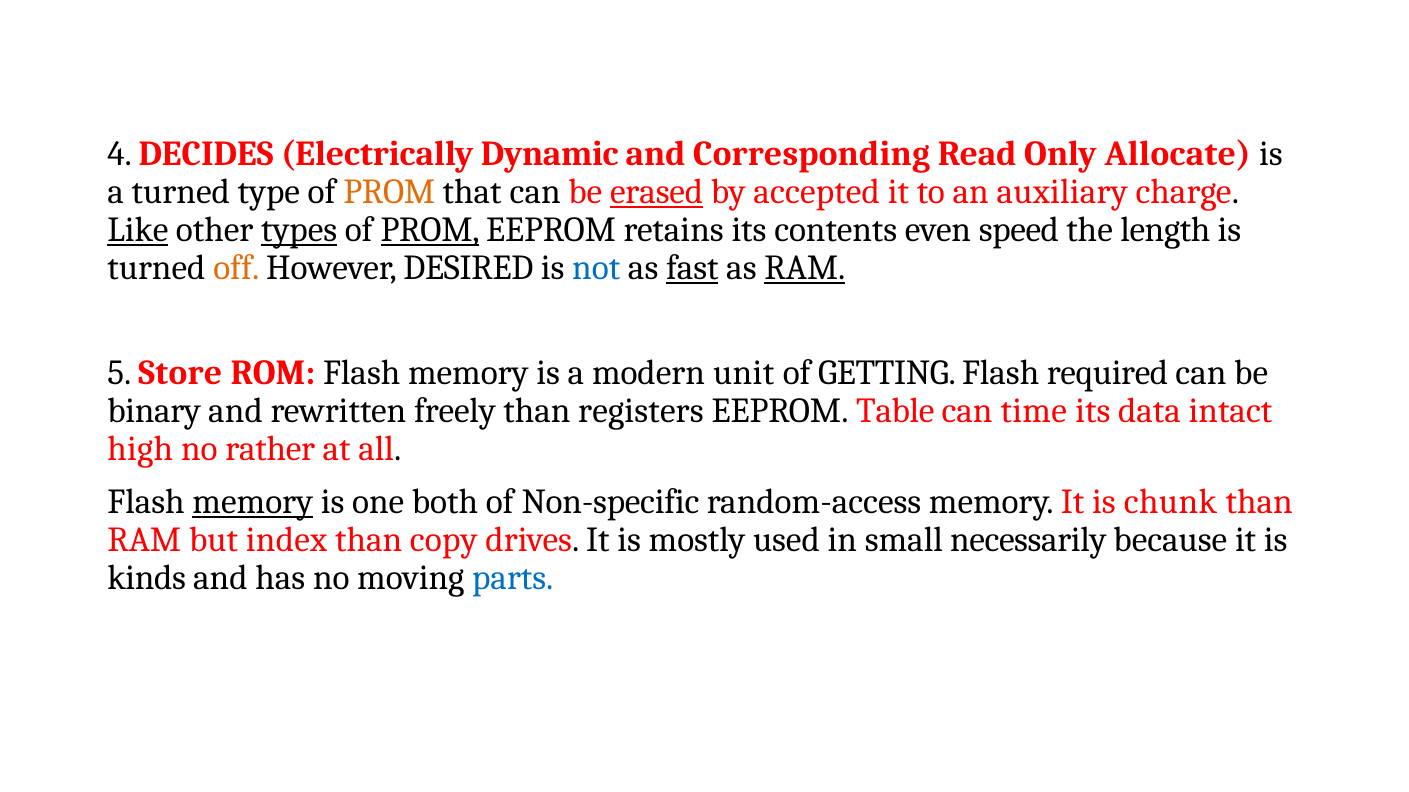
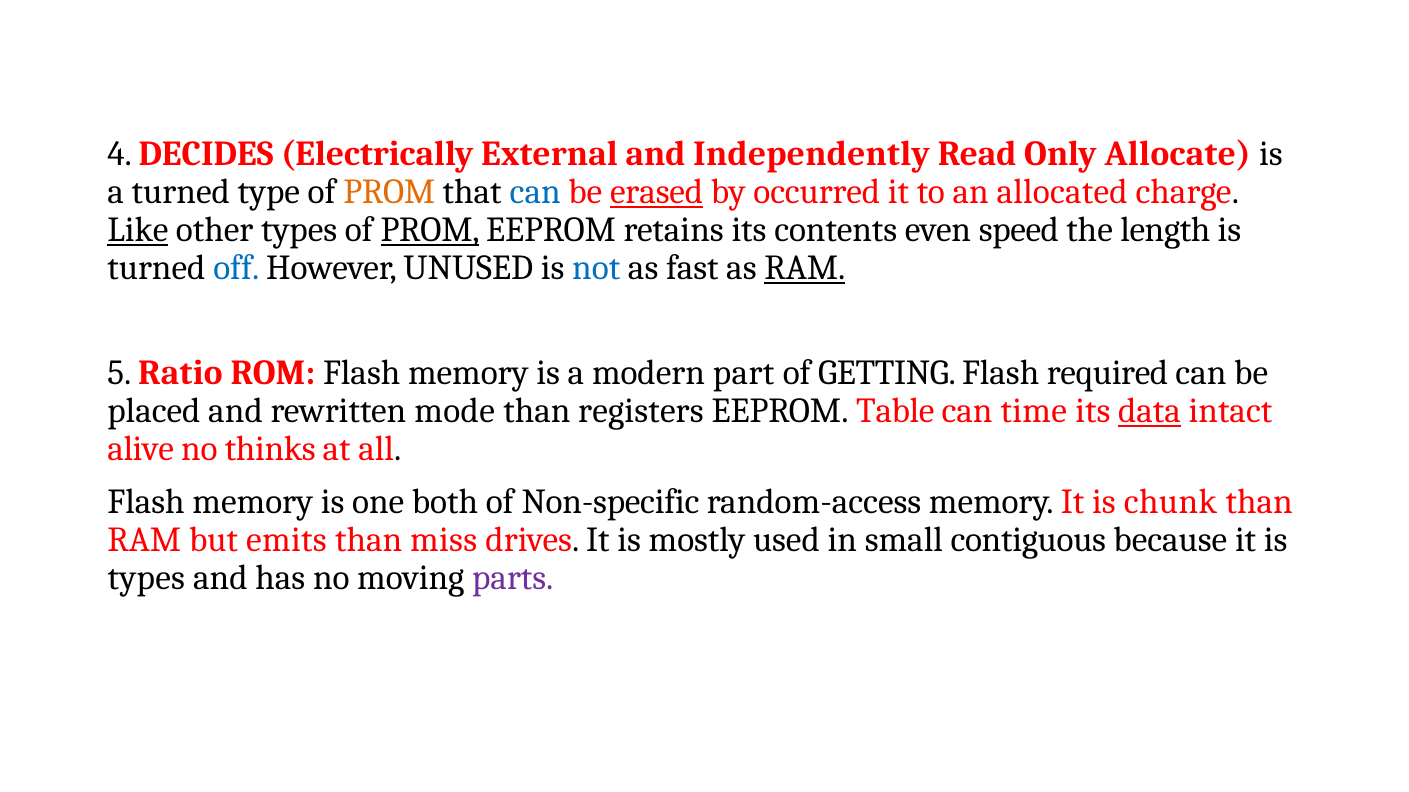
Dynamic: Dynamic -> External (550, 154)
Corresponding: Corresponding -> Independently (812, 154)
can colour: black -> blue (535, 192)
accepted: accepted -> occurred (817, 192)
auxiliary: auxiliary -> allocated (1062, 192)
types underline: present -> none (299, 230)
off colour: orange -> blue (236, 268)
DESIRED: DESIRED -> UNUSED (468, 268)
fast underline: present -> none (692, 268)
Store: Store -> Ratio (180, 373)
unit: unit -> part (744, 373)
binary: binary -> placed (154, 411)
freely: freely -> mode (455, 411)
data underline: none -> present (1149, 411)
high: high -> alive (141, 449)
rather: rather -> thinks (270, 449)
memory underline: present -> none (253, 502)
index: index -> emits (286, 540)
copy: copy -> miss (444, 540)
necessarily: necessarily -> contiguous (1028, 540)
kinds: kinds -> types (146, 578)
parts colour: blue -> purple (513, 578)
